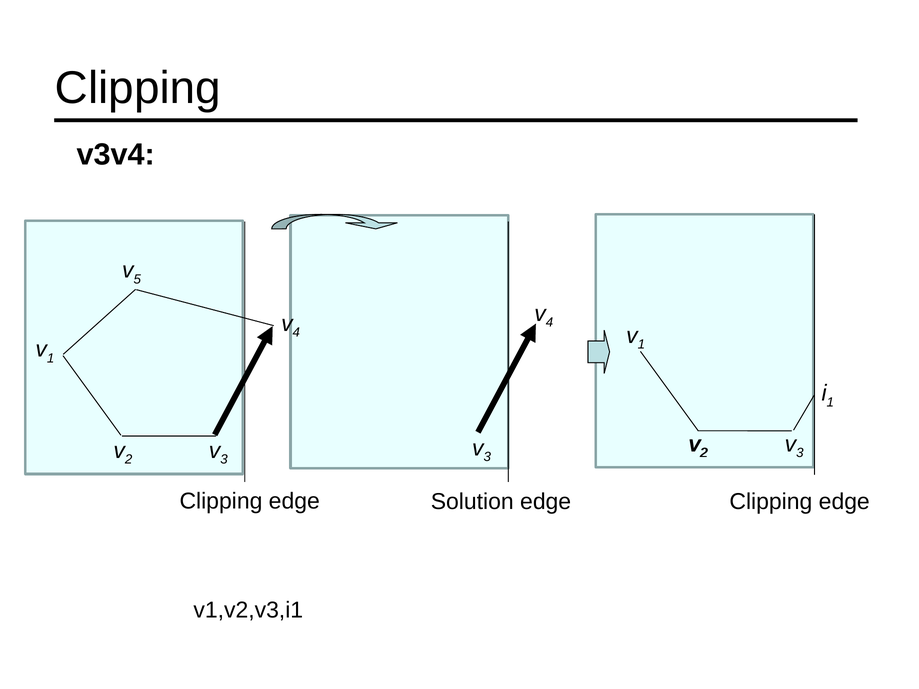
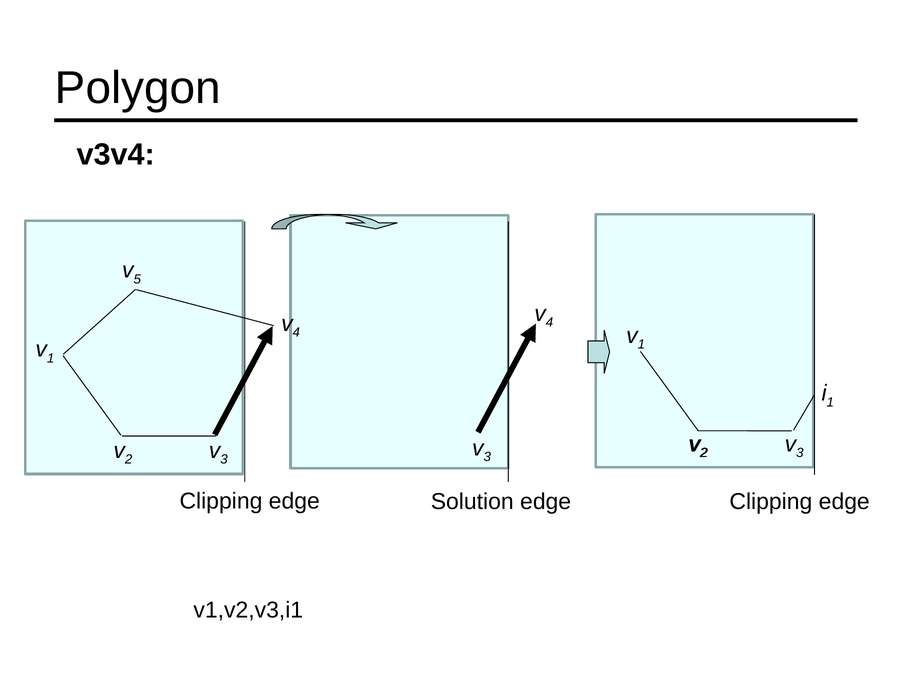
Clipping: Clipping -> Polygon (138, 88)
